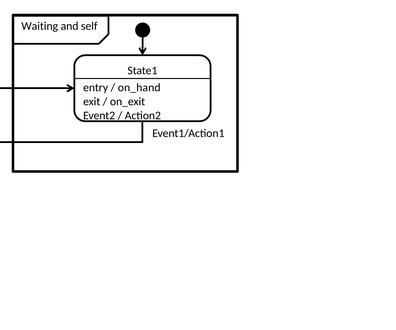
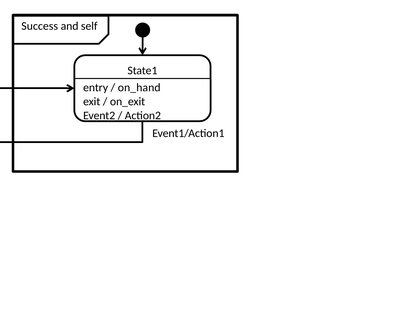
Waiting: Waiting -> Success (40, 26)
